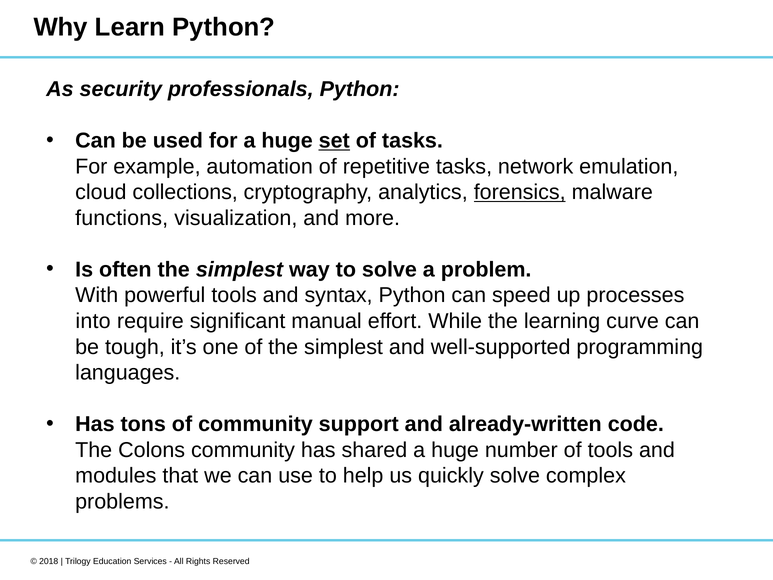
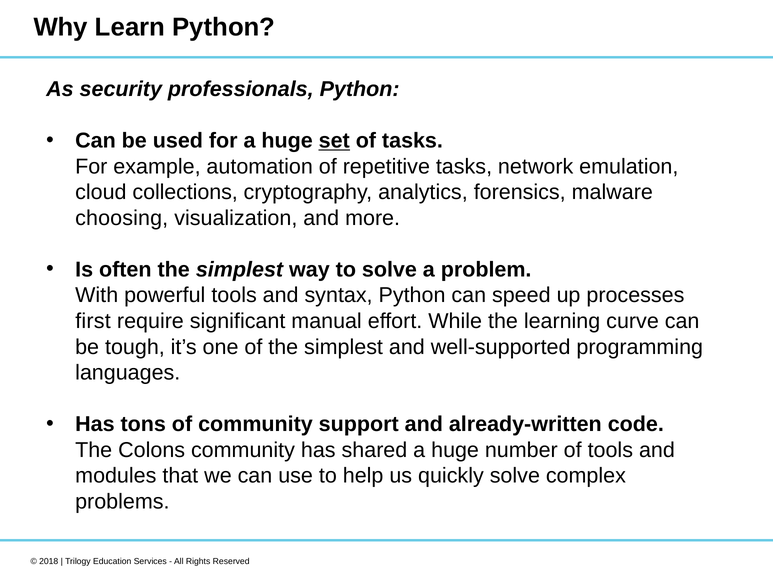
forensics underline: present -> none (520, 192)
functions: functions -> choosing (122, 218)
into: into -> first (93, 321)
